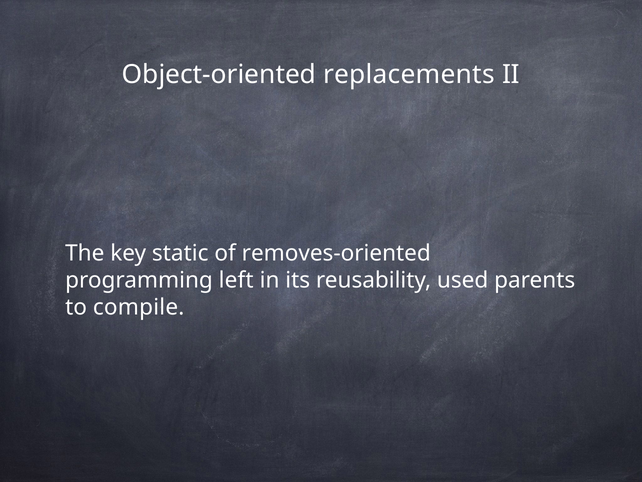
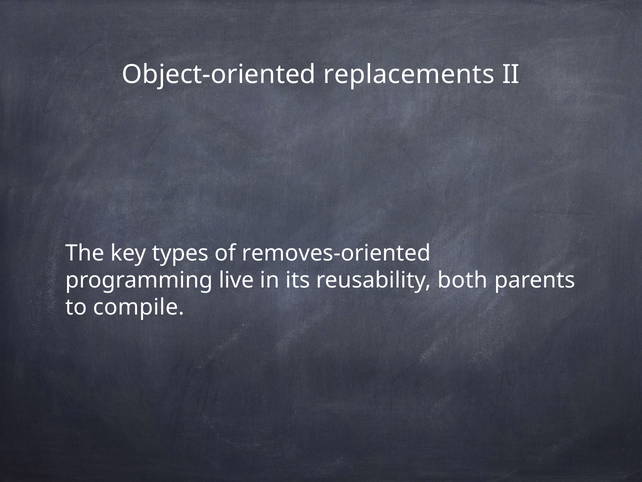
static: static -> types (180, 253)
left: left -> live (236, 280)
used: used -> both (463, 280)
